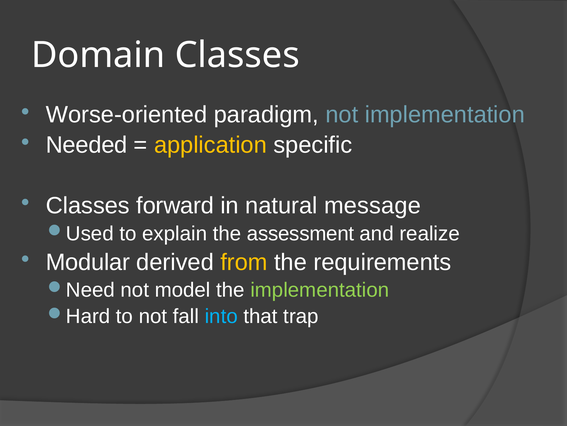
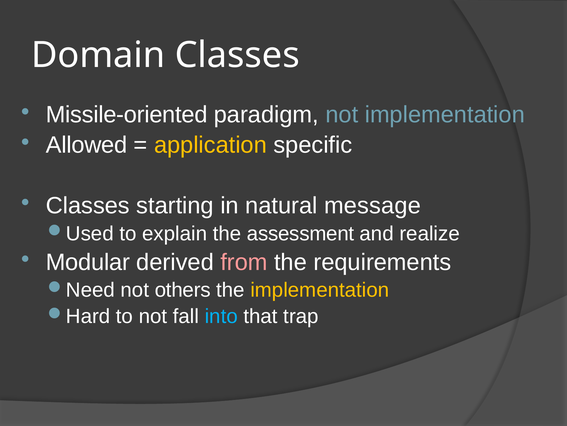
Worse-oriented: Worse-oriented -> Missile-oriented (127, 115)
Needed: Needed -> Allowed (87, 145)
forward: forward -> starting (175, 205)
from colour: yellow -> pink (244, 262)
model: model -> others (183, 290)
implementation colour: light green -> yellow (320, 290)
